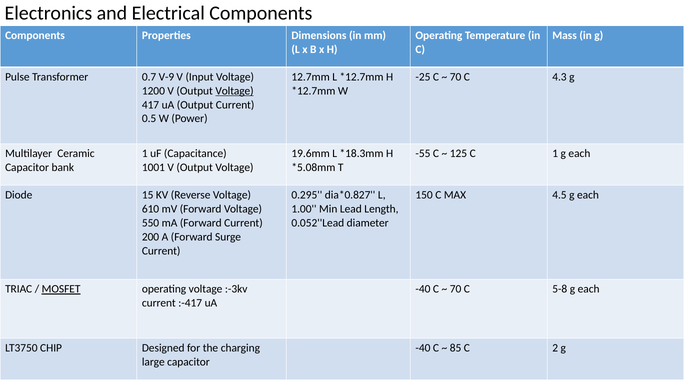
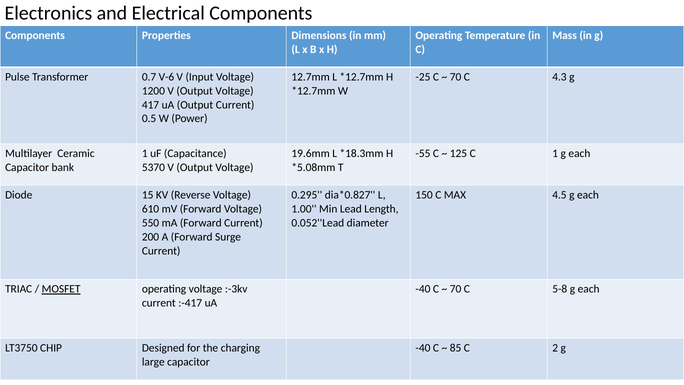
V-9: V-9 -> V-6 (166, 77)
Voltage underline: present -> none (235, 91)
1001: 1001 -> 5370 (153, 167)
